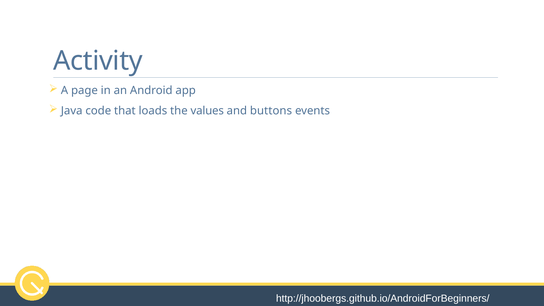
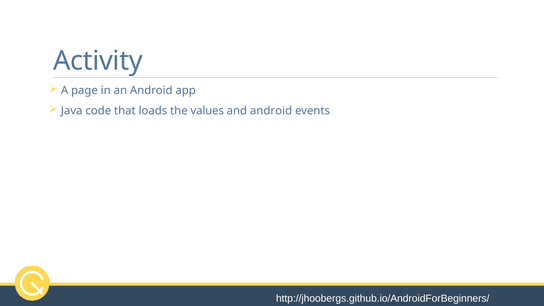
and buttons: buttons -> android (271, 111)
